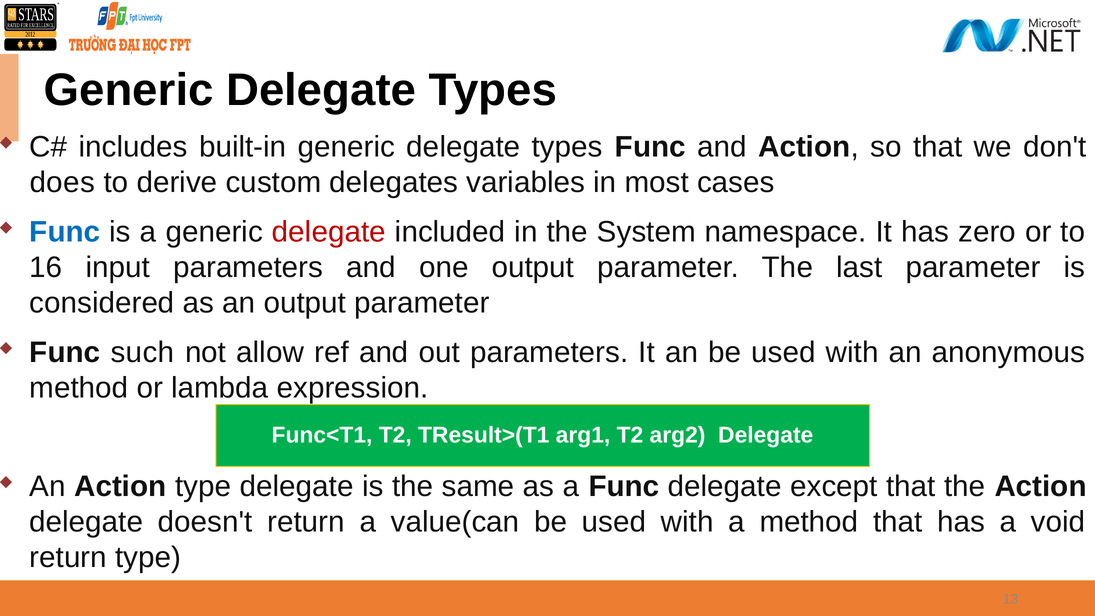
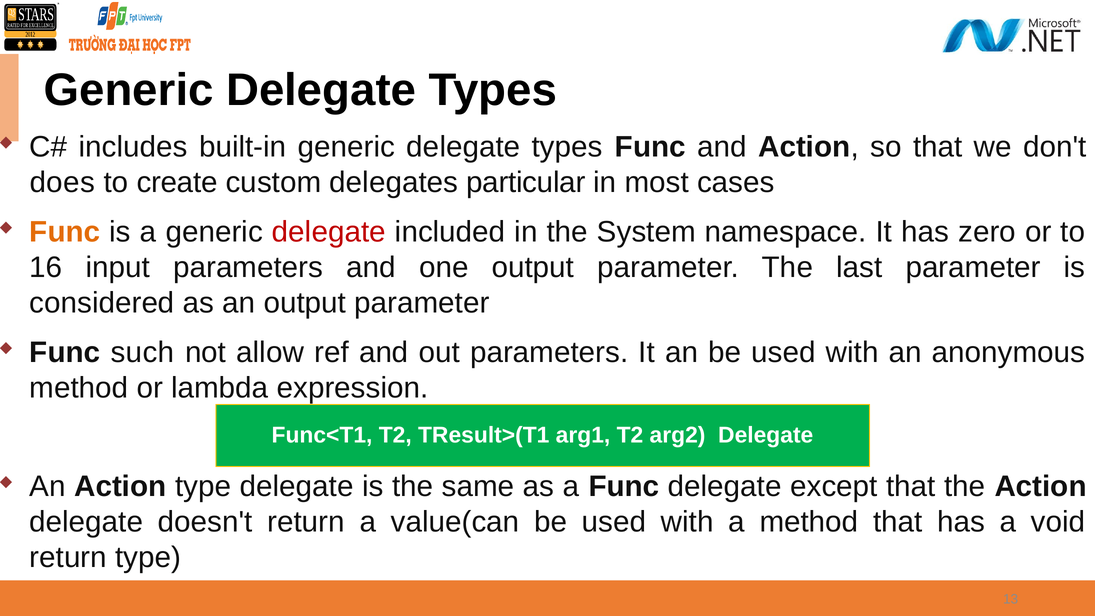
derive: derive -> create (177, 183)
variables: variables -> particular (526, 183)
Func colour: blue -> orange (65, 232)
